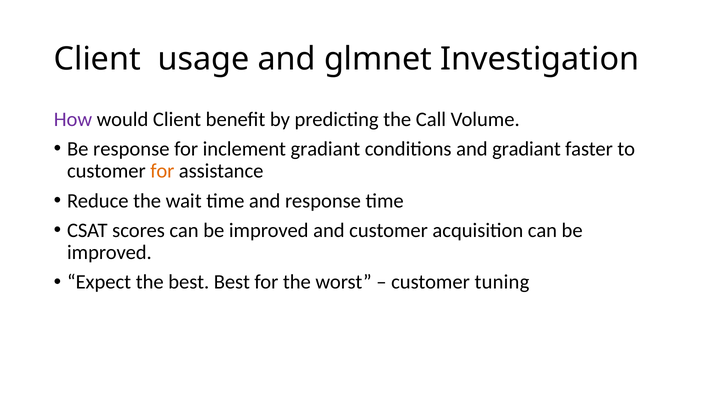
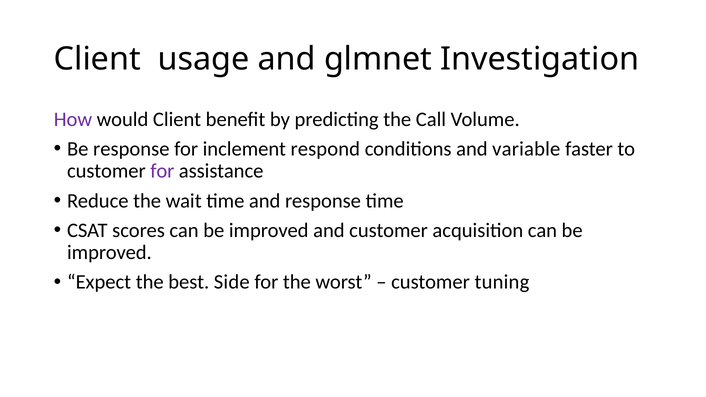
inclement gradiant: gradiant -> respond (325, 149)
and gradiant: gradiant -> variable (526, 149)
for colour: orange -> purple (162, 171)
best Best: Best -> Side (232, 282)
